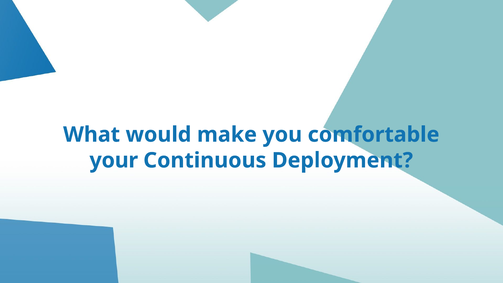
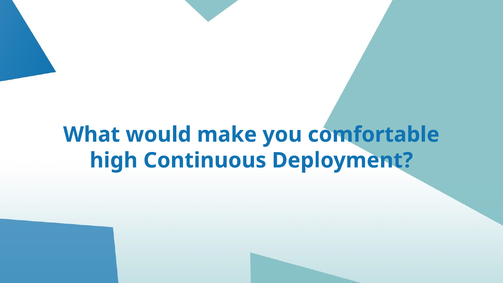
your: your -> high (114, 160)
